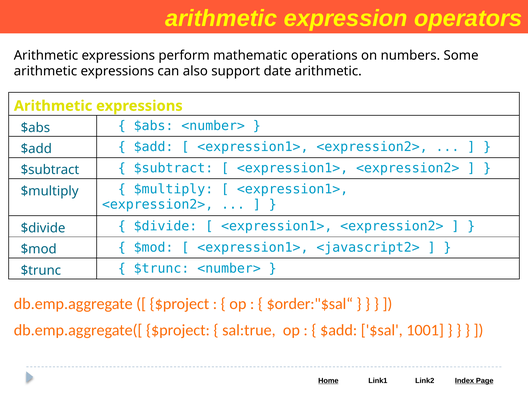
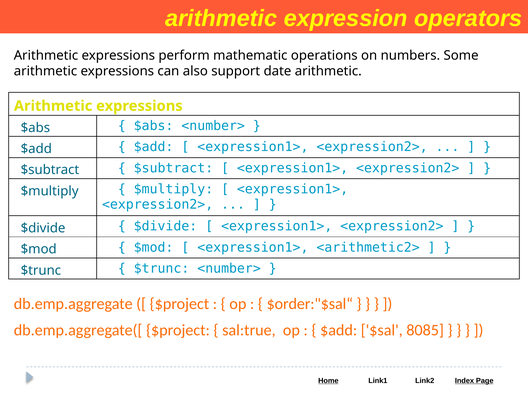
<javascript2>: <javascript2> -> <arithmetic2> (368, 247)
1001: 1001 -> 8085 (425, 330)
